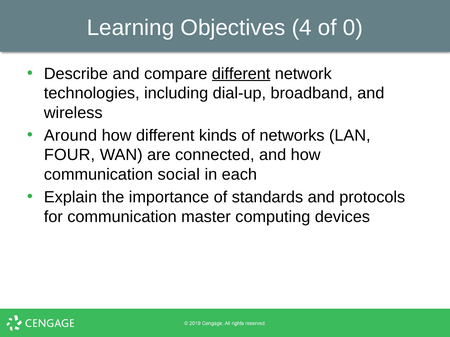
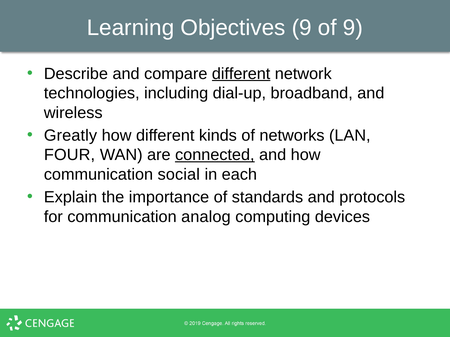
Objectives 4: 4 -> 9 (302, 28)
of 0: 0 -> 9 (353, 28)
Around: Around -> Greatly (70, 136)
connected underline: none -> present (215, 155)
master: master -> analog (206, 217)
